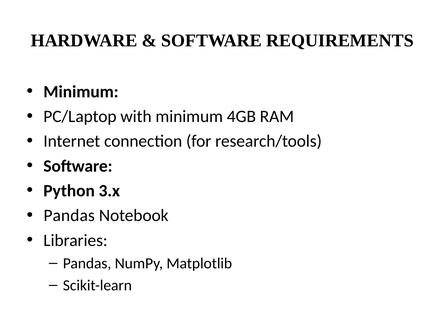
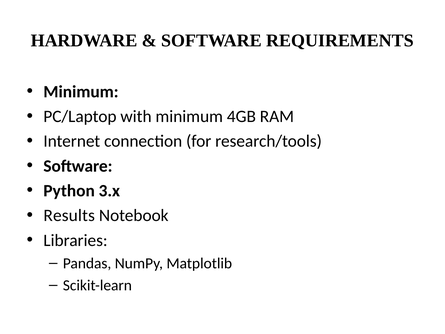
Pandas: Pandas -> Results (69, 215)
